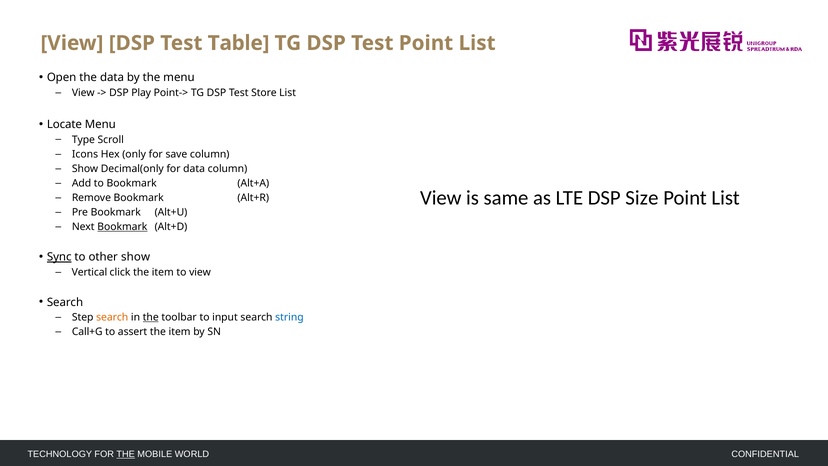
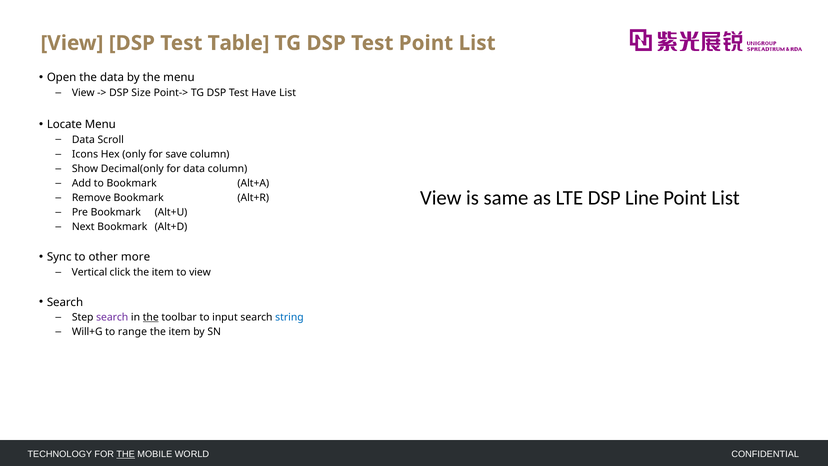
Play: Play -> Size (141, 93)
Store: Store -> Have (264, 93)
Type: Type -> Data (83, 140)
Size: Size -> Line (642, 198)
Bookmark underline: present -> none (122, 227)
Sync underline: present -> none (59, 257)
other show: show -> more (136, 257)
search colour: orange -> purple (112, 317)
Call+G: Call+G -> Will+G (87, 332)
assert: assert -> range (132, 332)
